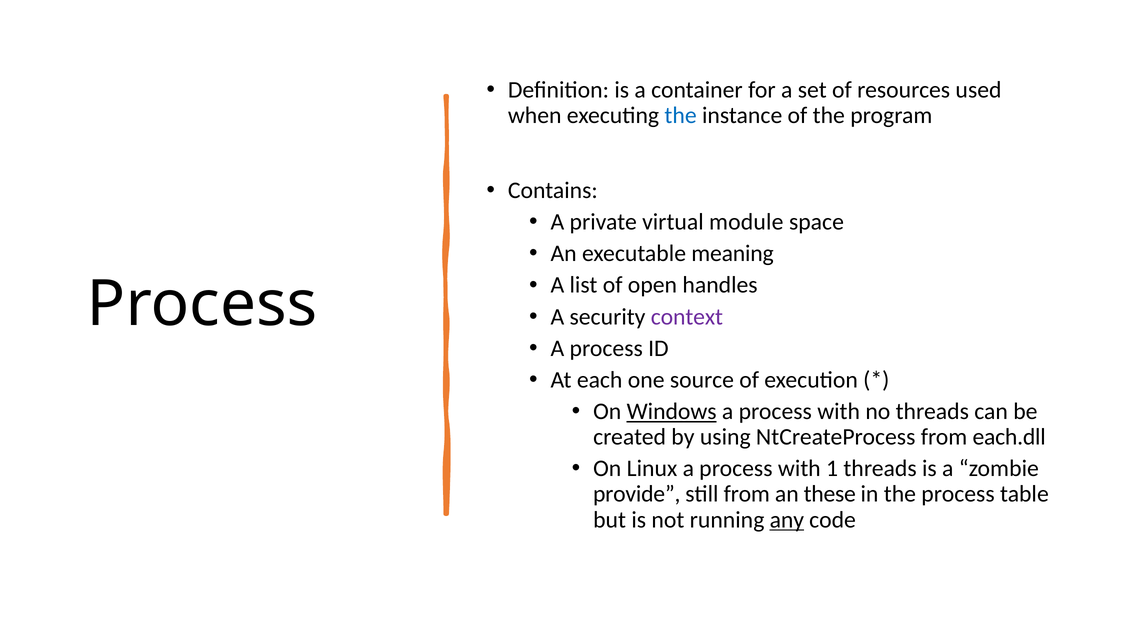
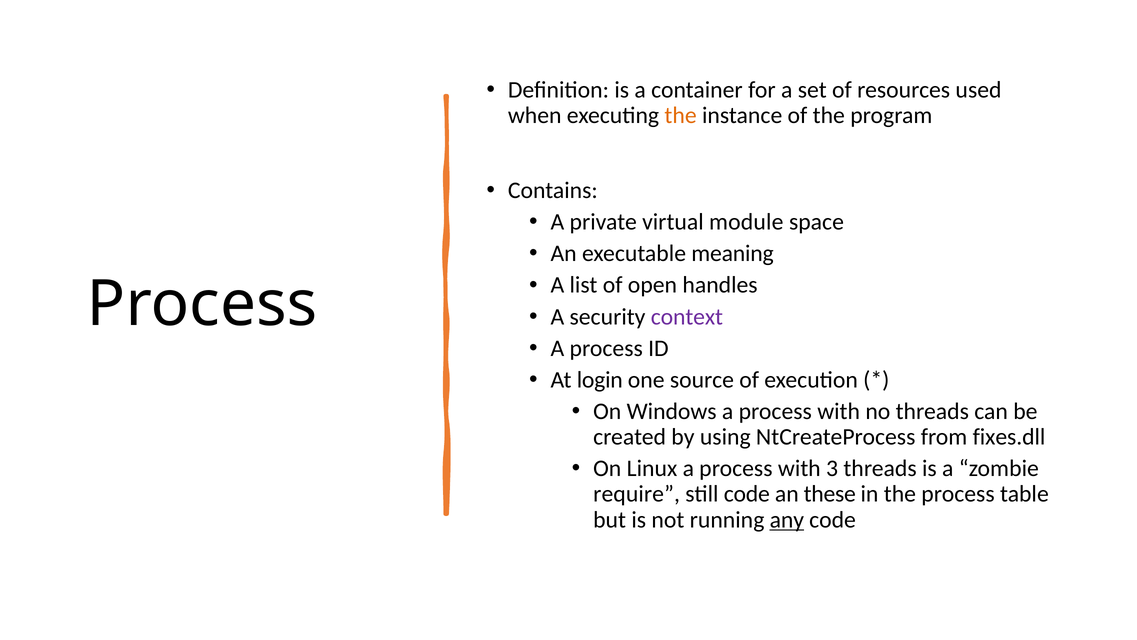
the colour: blue -> orange (681, 115)
each: each -> login (600, 380)
Windows underline: present -> none (672, 411)
each.dll: each.dll -> fixes.dll (1009, 437)
1: 1 -> 3 (832, 468)
provide: provide -> require (637, 494)
still from: from -> code (747, 494)
